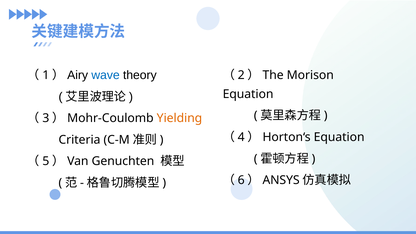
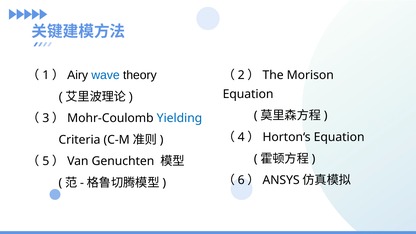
Yielding colour: orange -> blue (179, 118)
